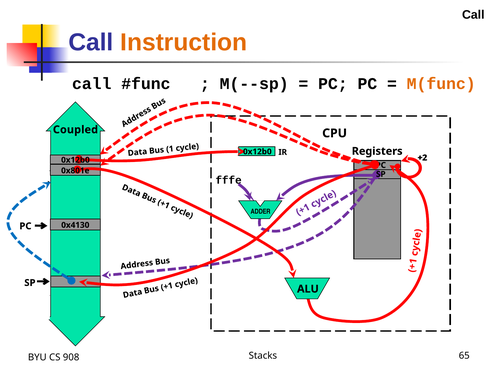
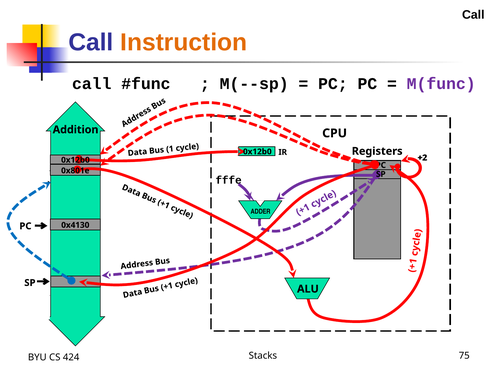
M(func colour: orange -> purple (441, 84)
Coupled: Coupled -> Addition (76, 130)
65: 65 -> 75 (464, 356)
908: 908 -> 424 (71, 357)
